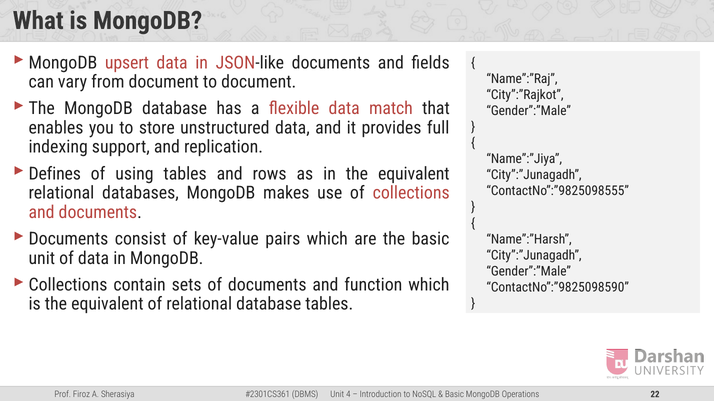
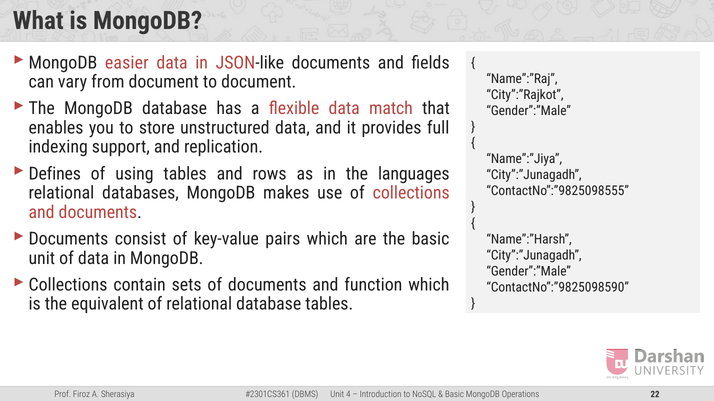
upsert: upsert -> easier (127, 63)
in the equivalent: equivalent -> languages (414, 174)
